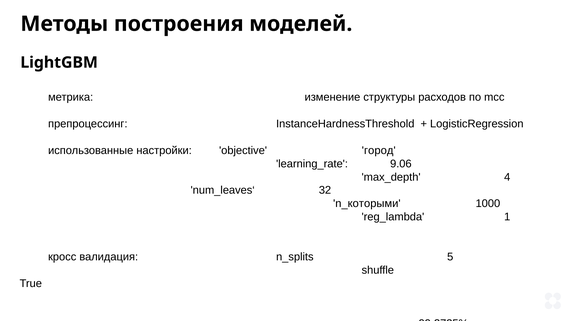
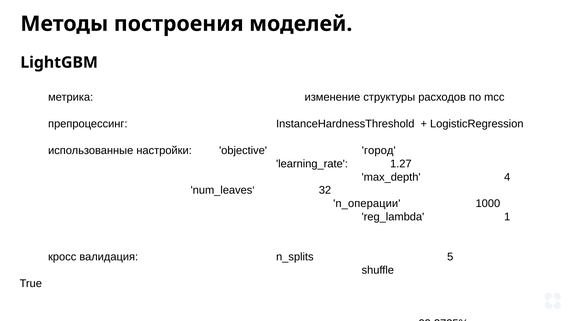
9.06: 9.06 -> 1.27 (401, 163)
n_которыми: n_которыми -> n_операции (367, 203)
